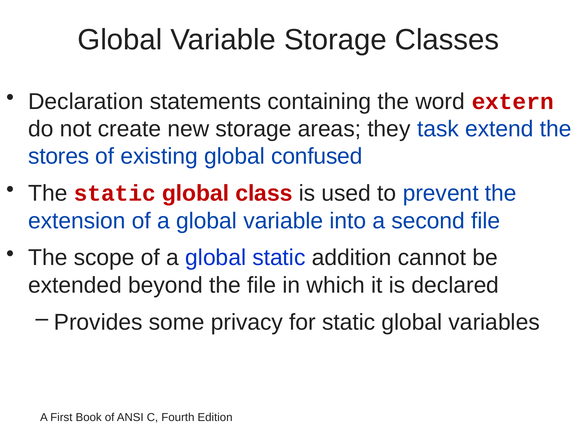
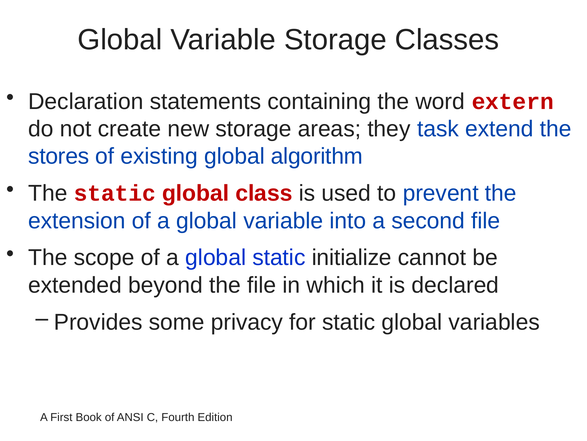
confused: confused -> algorithm (317, 156)
addition: addition -> initialize (352, 257)
